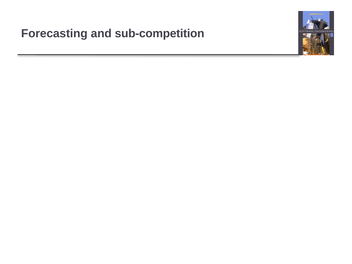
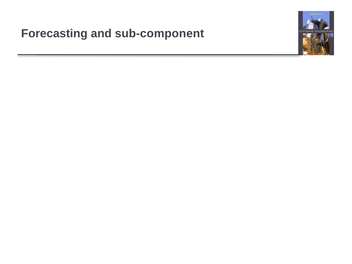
sub-competition: sub-competition -> sub-component (159, 33)
